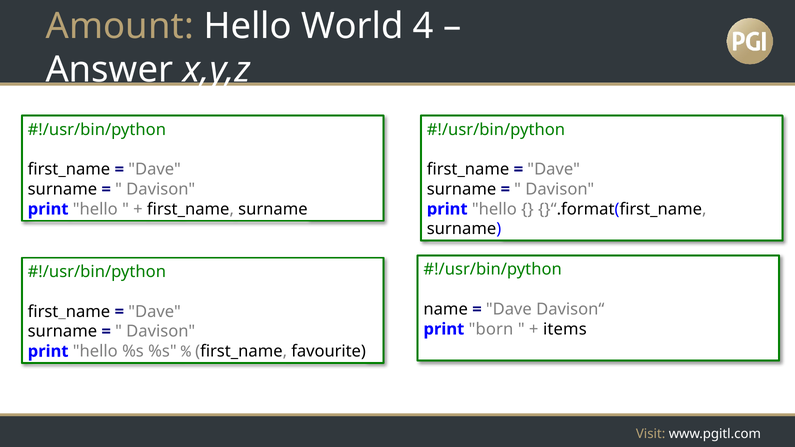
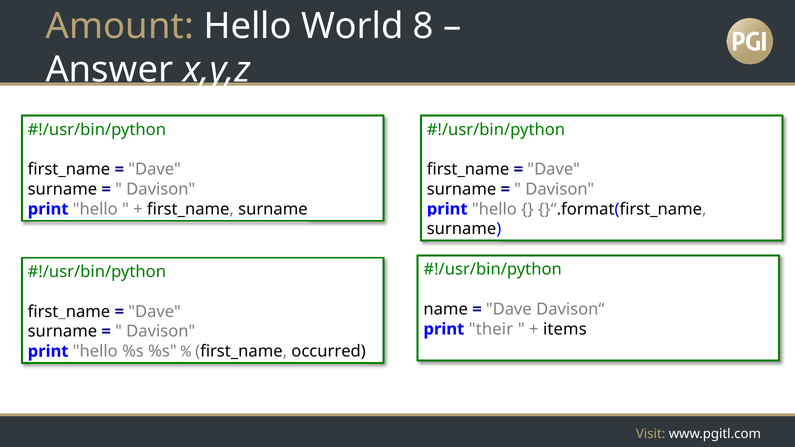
4: 4 -> 8 (423, 26)
born: born -> their (491, 329)
favourite: favourite -> occurred (329, 351)
